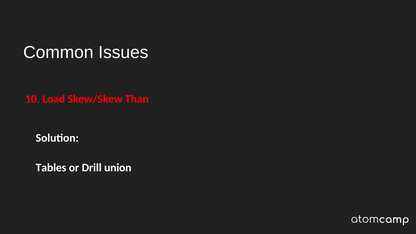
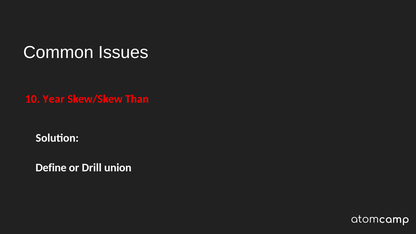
Load: Load -> Year (54, 99)
Tables: Tables -> Define (51, 168)
